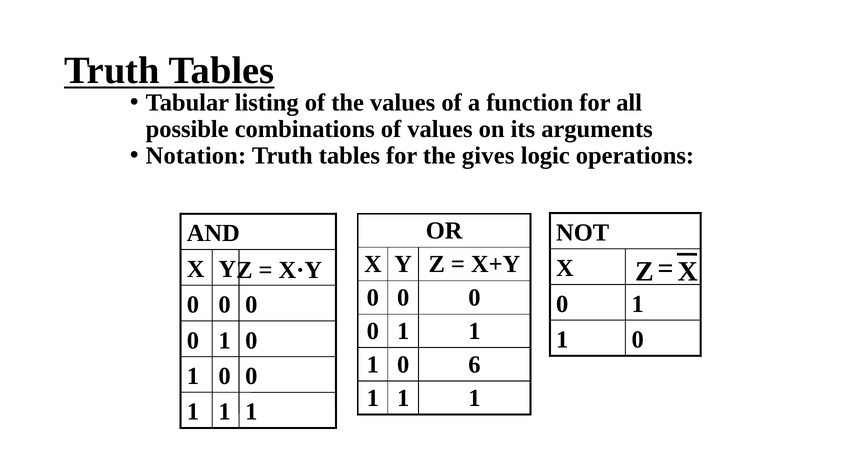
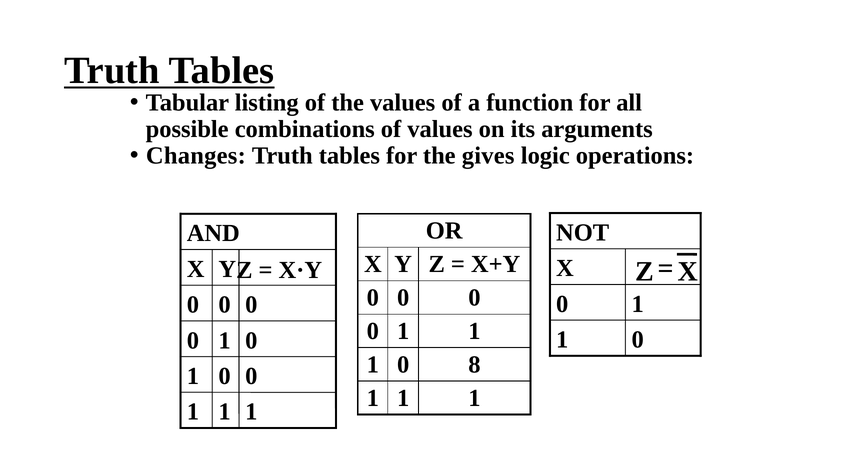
Notation: Notation -> Changes (196, 156)
6: 6 -> 8 (474, 365)
